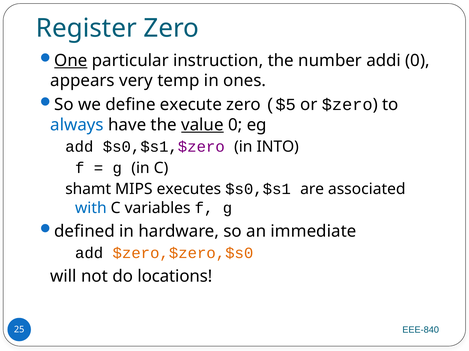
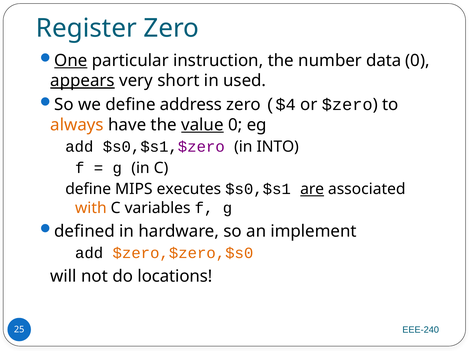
addi: addi -> data (384, 61)
appears underline: none -> present (83, 81)
temp: temp -> short (178, 81)
ones: ones -> used (245, 81)
execute: execute -> address (191, 105)
$5: $5 -> $4 (281, 105)
always colour: blue -> orange (77, 125)
shamt: shamt -> define (88, 190)
are underline: none -> present (312, 190)
with colour: blue -> orange (91, 208)
immediate: immediate -> implement (314, 232)
EEE-840: EEE-840 -> EEE-240 (421, 330)
